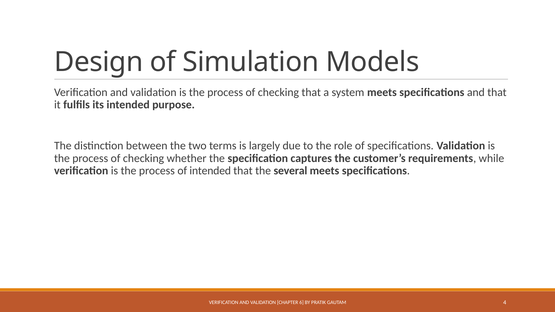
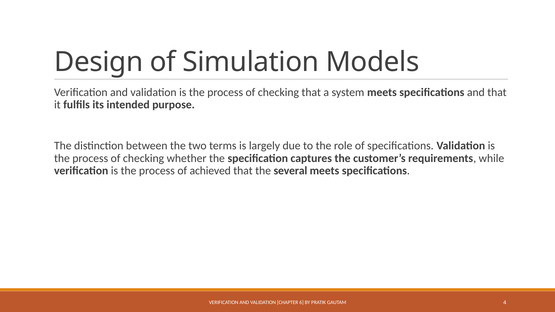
of intended: intended -> achieved (210, 171)
